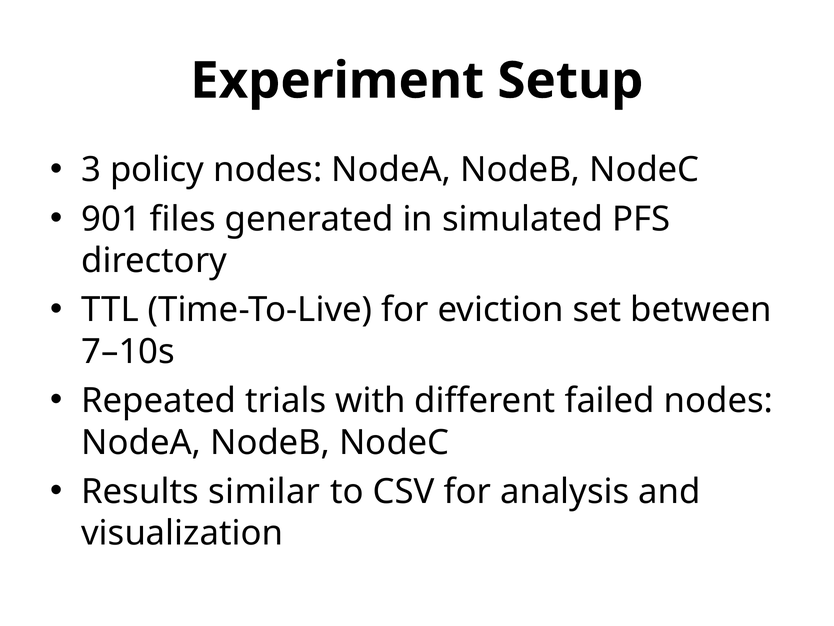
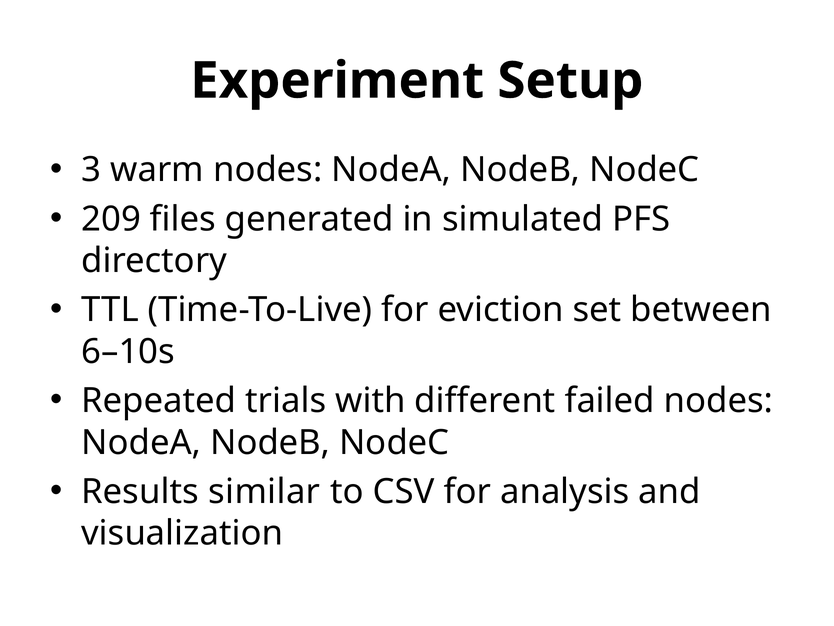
policy: policy -> warm (157, 170)
901: 901 -> 209 (111, 219)
7–10s: 7–10s -> 6–10s (128, 351)
